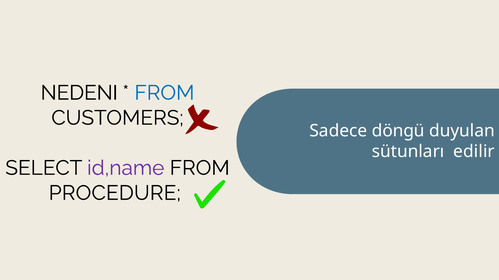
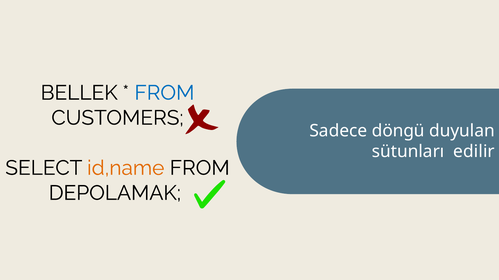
NEDENI: NEDENI -> BELLEK (79, 93)
id,name colour: purple -> orange (126, 168)
PROCEDURE: PROCEDURE -> DEPOLAMAK (115, 193)
